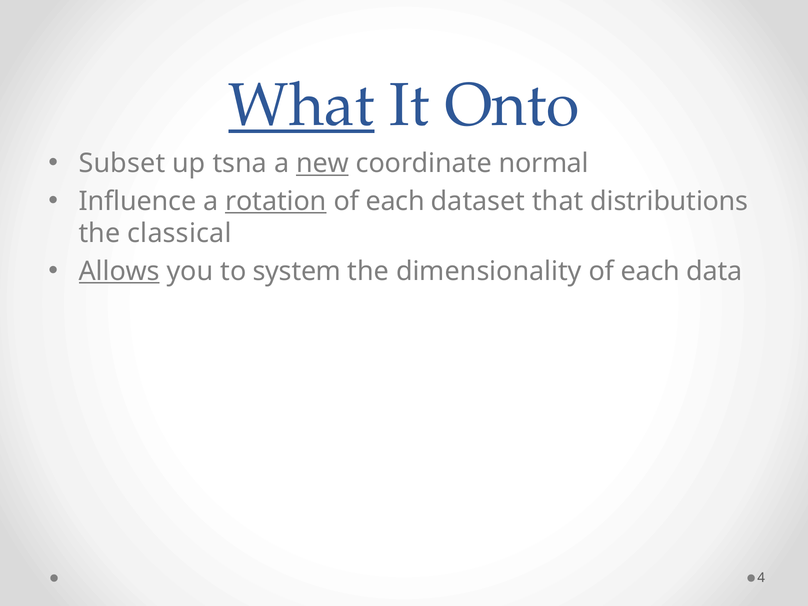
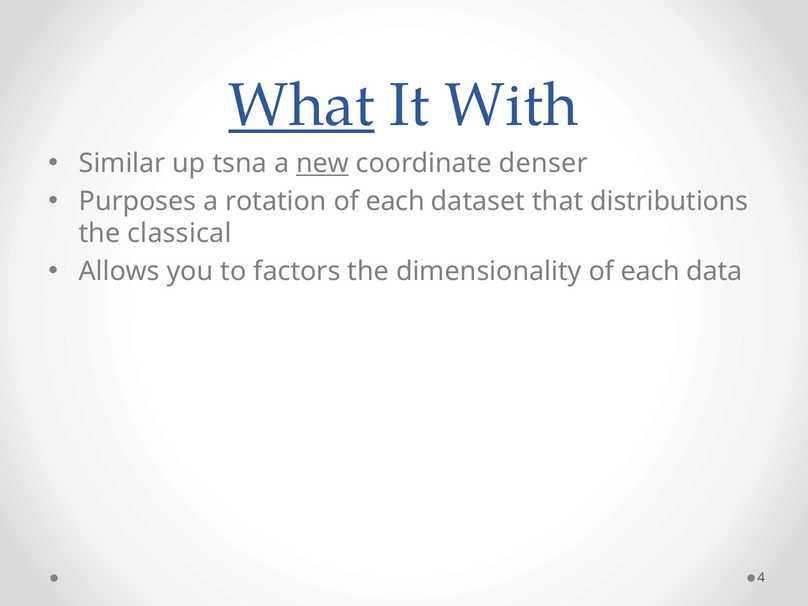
Onto: Onto -> With (512, 105)
Subset: Subset -> Similar (122, 163)
normal: normal -> denser (543, 163)
Influence: Influence -> Purposes (137, 201)
rotation underline: present -> none (276, 201)
Allows underline: present -> none (119, 271)
system: system -> factors (297, 271)
